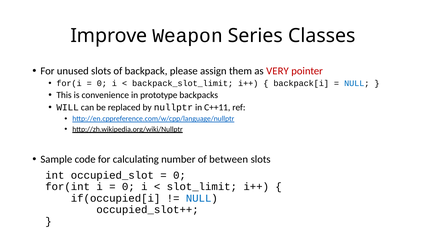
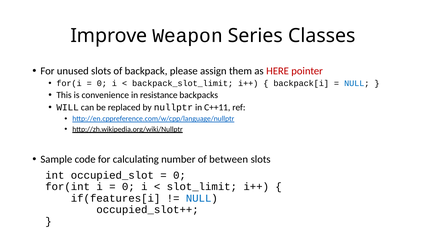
VERY: VERY -> HERE (278, 71)
prototype: prototype -> resistance (159, 95)
if(occupied[i: if(occupied[i -> if(features[i (116, 199)
